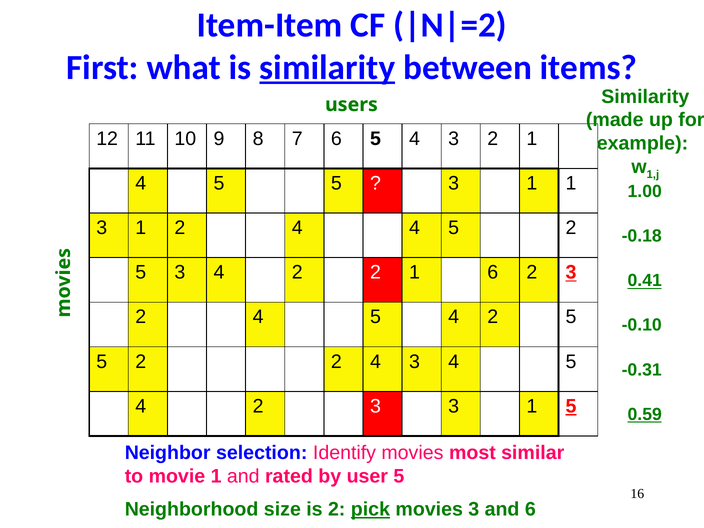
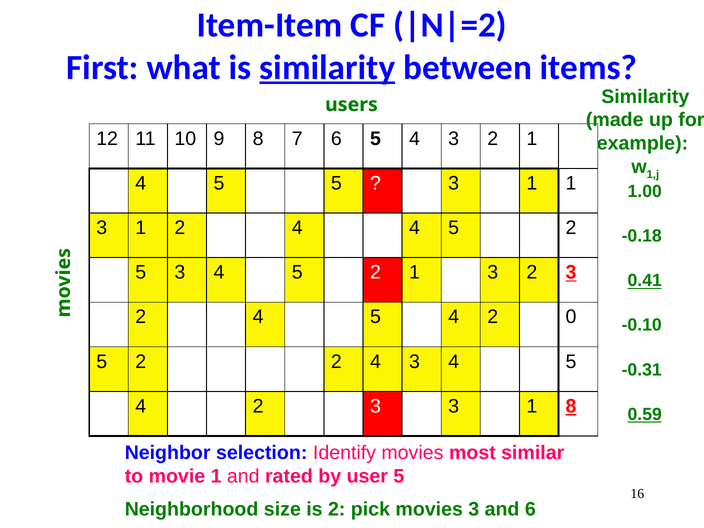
5 3 4 2: 2 -> 5 (297, 272)
2 1 6: 6 -> 3 (493, 272)
4 2 5: 5 -> 0 (571, 317)
1 5: 5 -> 8 (571, 406)
pick underline: present -> none (370, 509)
